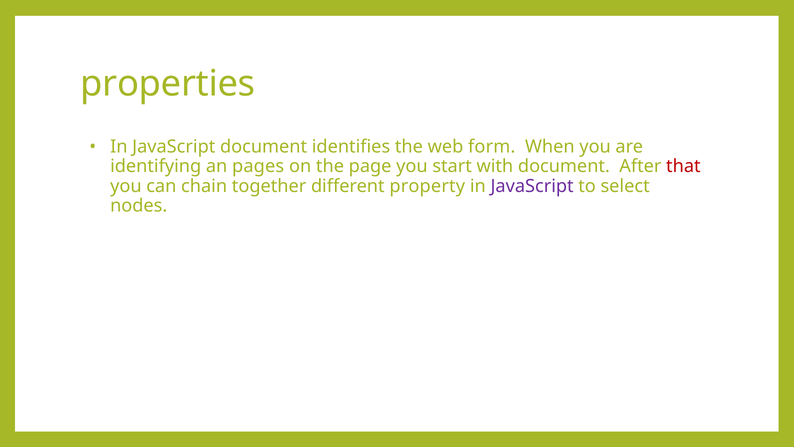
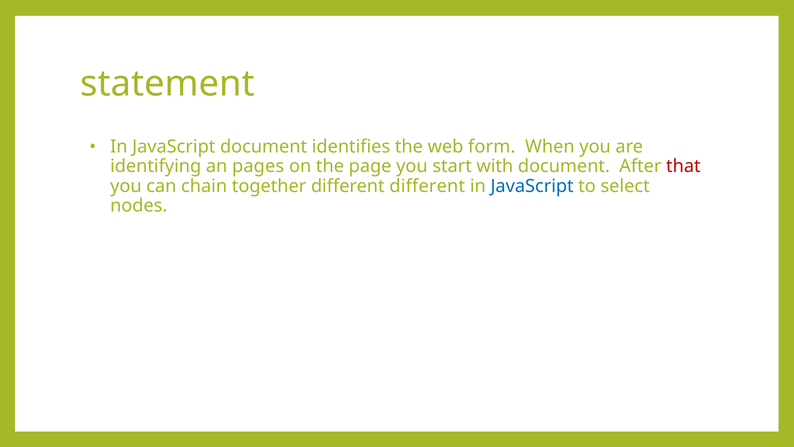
properties: properties -> statement (168, 84)
different property: property -> different (427, 186)
JavaScript colour: purple -> blue (532, 186)
